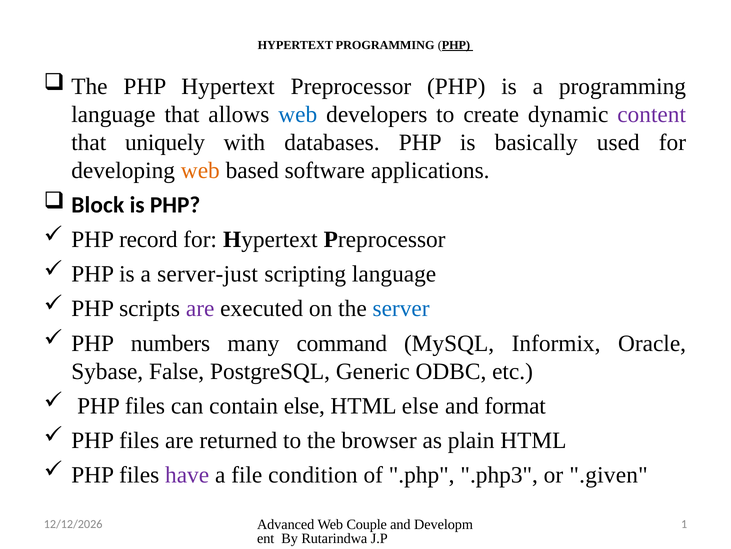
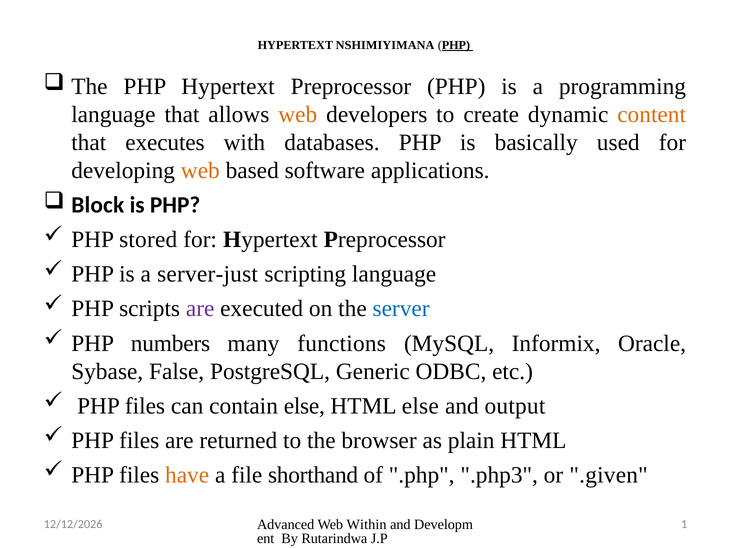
HYPERTEXT PROGRAMMING: PROGRAMMING -> NSHIMIYIMANA (385, 45)
web colour: blue -> orange (298, 114)
content colour: purple -> orange (652, 114)
uniquely: uniquely -> executes (165, 142)
record: record -> stored (148, 239)
command: command -> functions (342, 343)
format: format -> output (515, 405)
have colour: purple -> orange (187, 474)
condition: condition -> shorthand (313, 474)
Couple: Couple -> Within (367, 524)
